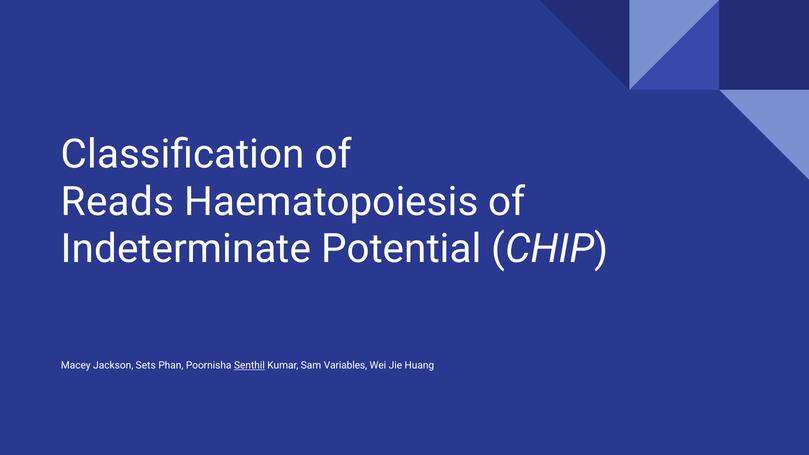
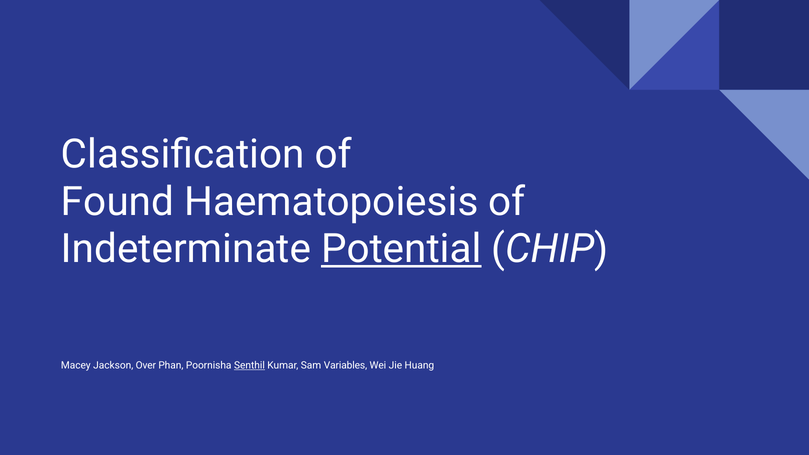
Reads: Reads -> Found (118, 202)
Potential underline: none -> present (401, 249)
Sets: Sets -> Over (146, 365)
